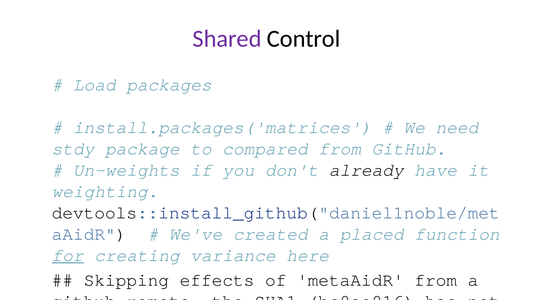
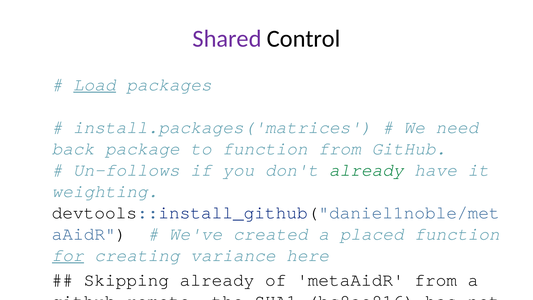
Load underline: none -> present (95, 85)
stdy: stdy -> back (73, 148)
to compared: compared -> function (265, 148)
Un-weights: Un-weights -> Un-follows (127, 170)
already colour: black -> green (367, 170)
Skipping effects: effects -> already (217, 280)
